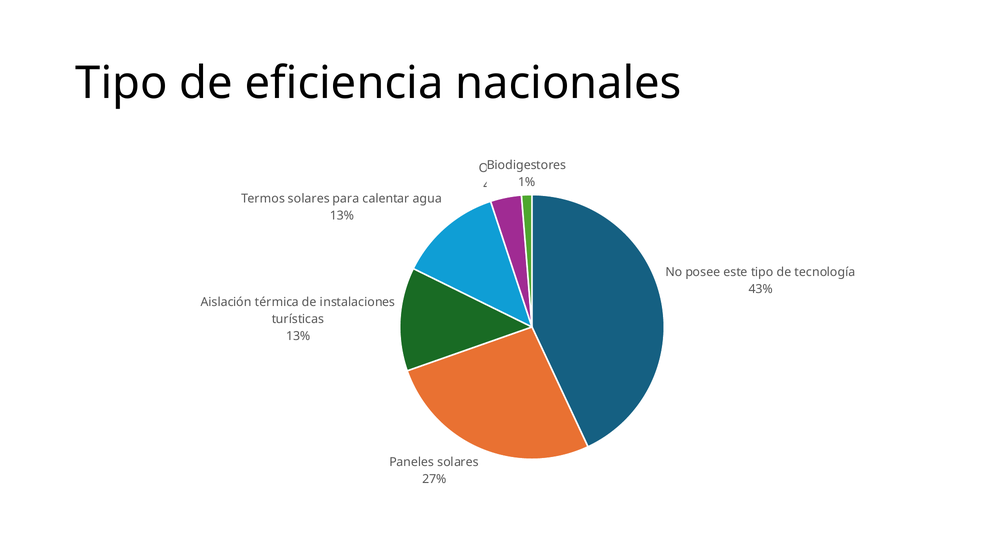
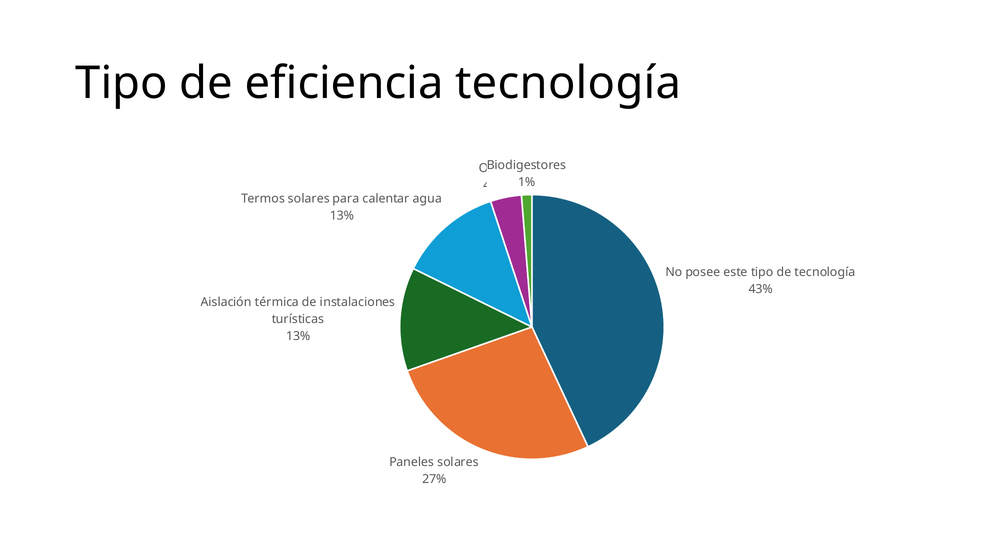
eficiencia nacionales: nacionales -> tecnología (568, 83)
